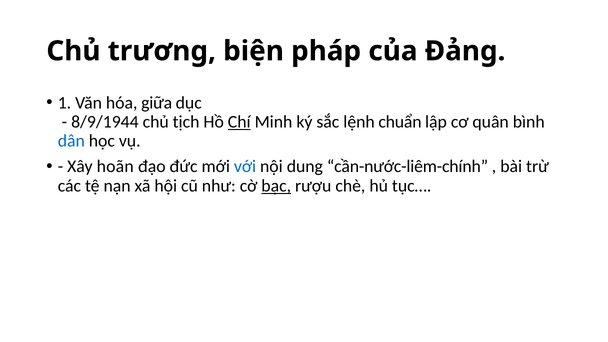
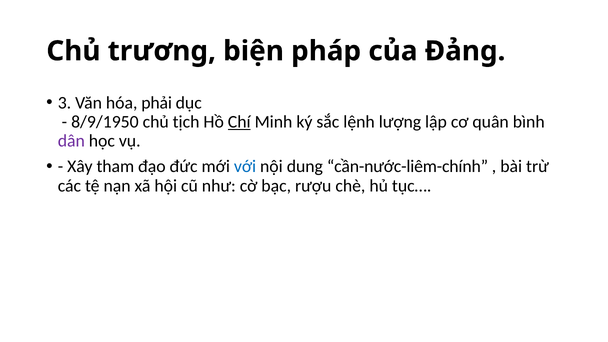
1: 1 -> 3 (64, 103)
giữa: giữa -> phải (157, 103)
8/9/1944: 8/9/1944 -> 8/9/1950 (105, 122)
chuẩn: chuẩn -> lượng (400, 122)
dân colour: blue -> purple (71, 141)
hoãn: hoãn -> tham (115, 167)
bạc underline: present -> none (276, 186)
